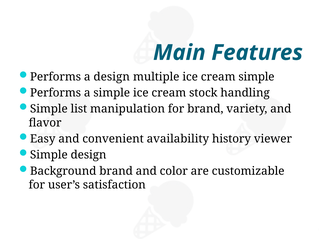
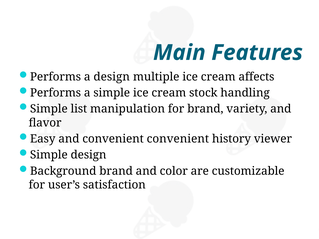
cream simple: simple -> affects (256, 77)
convenient availability: availability -> convenient (178, 139)
